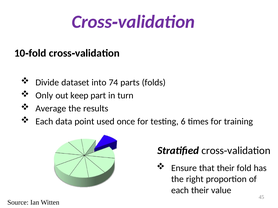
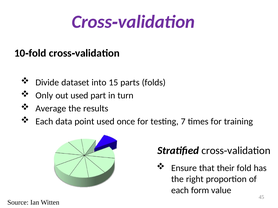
74: 74 -> 15 (113, 83)
out keep: keep -> used (79, 96)
6: 6 -> 7 (183, 122)
each their: their -> form (200, 191)
